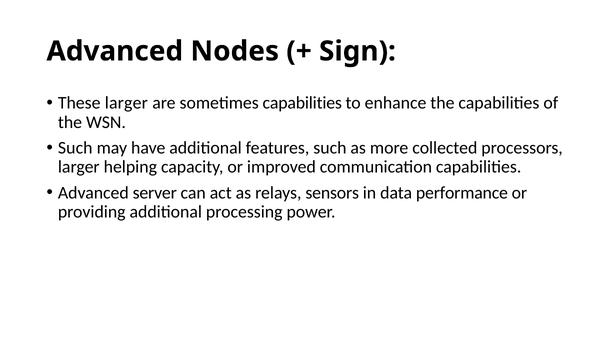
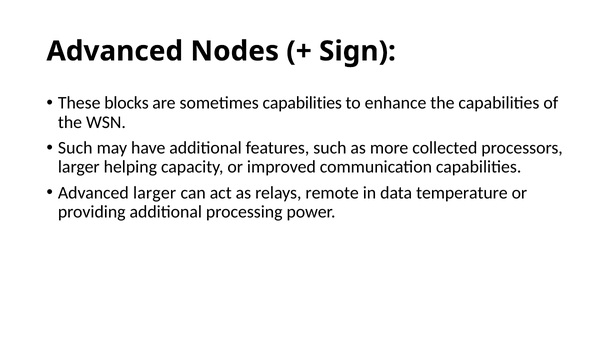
These larger: larger -> blocks (127, 103)
Advanced server: server -> larger (155, 193)
sensors: sensors -> remote (332, 193)
performance: performance -> temperature (462, 193)
